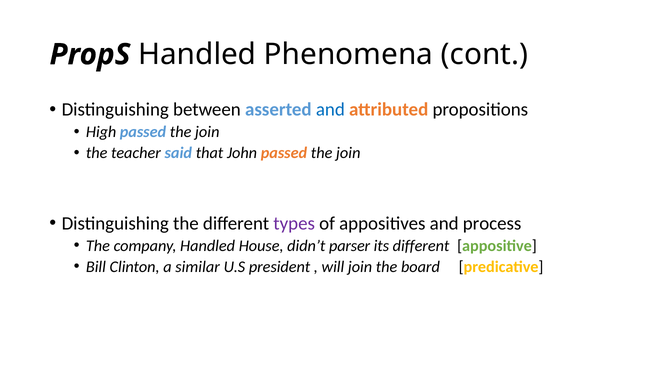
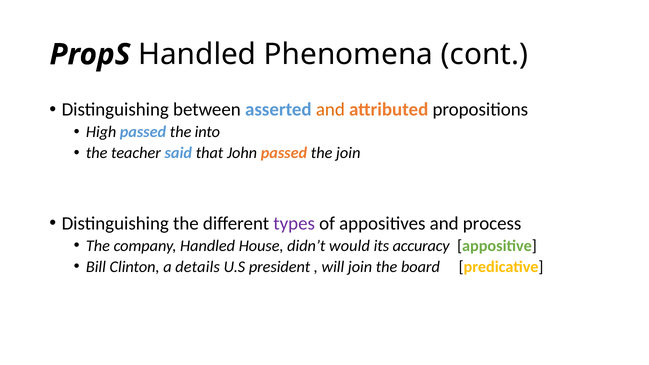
and colour: blue -> orange (330, 110)
join: join -> into (207, 132)
parser: parser -> would (349, 246)
its different: different -> accuracy (421, 246)
similar: similar -> details (198, 267)
